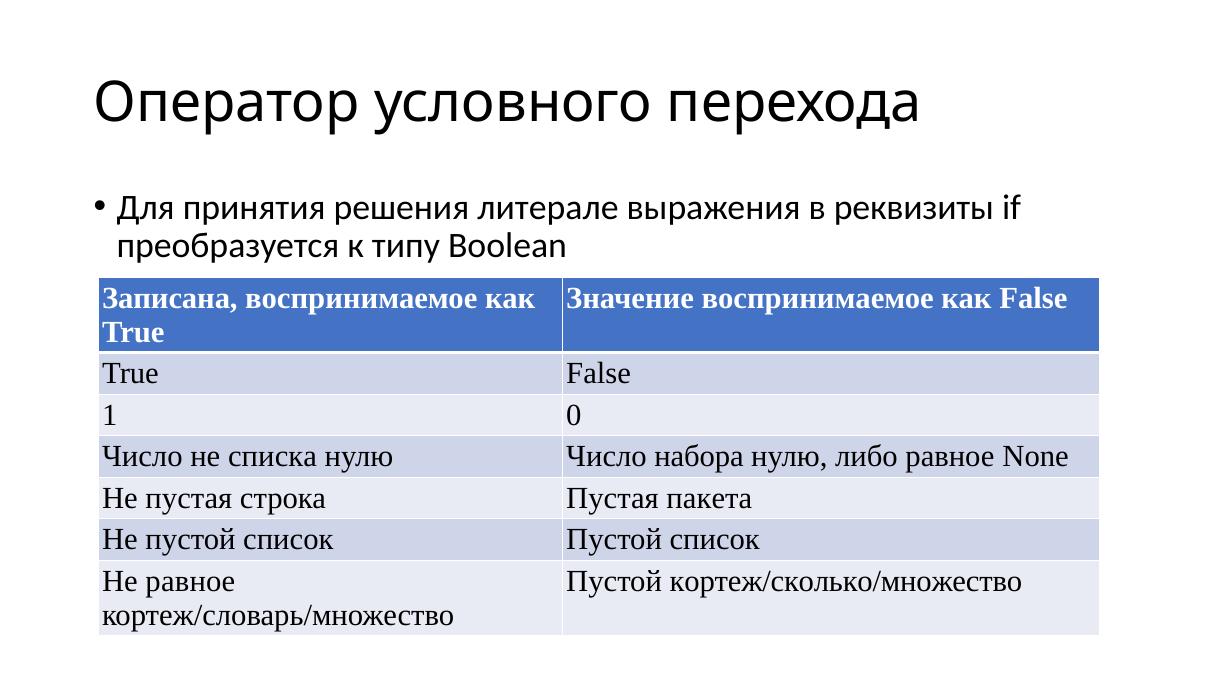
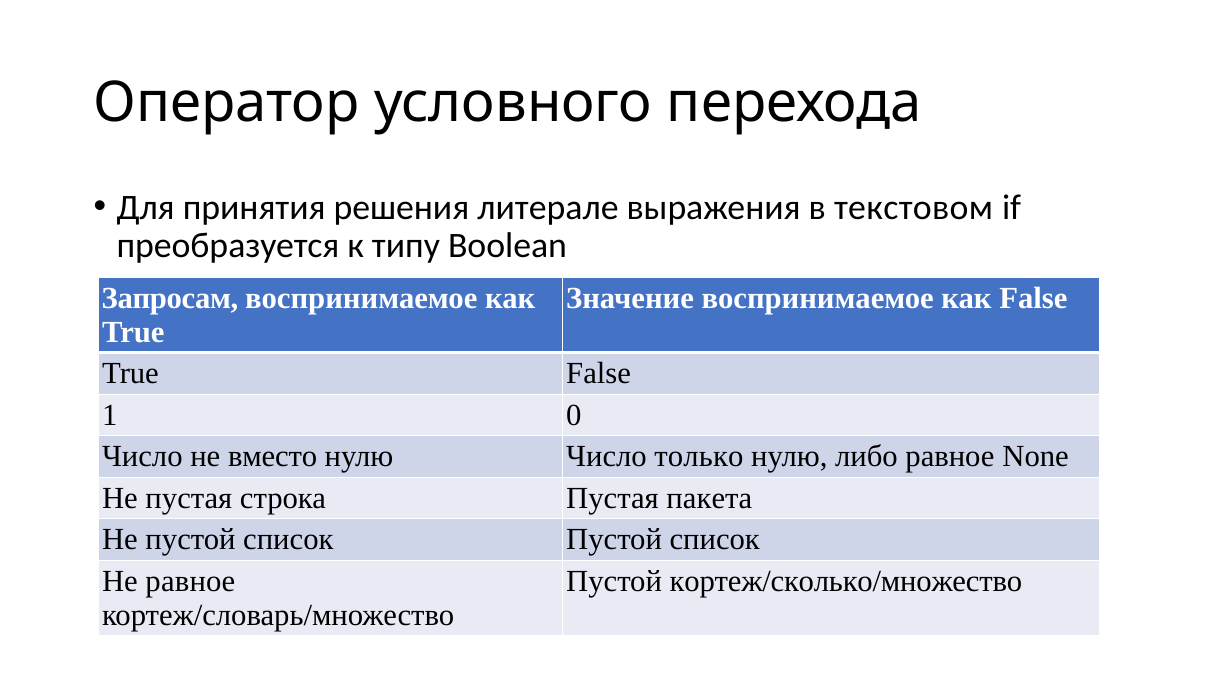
реквизиты: реквизиты -> текстовом (914, 207)
Записана: Записана -> Запросам (170, 299)
списка: списка -> вместо (273, 457)
набора: набора -> только (699, 457)
